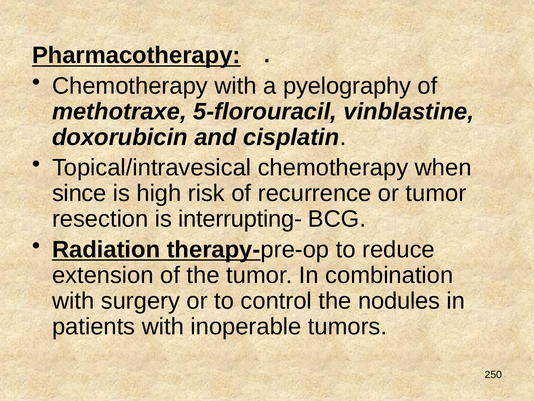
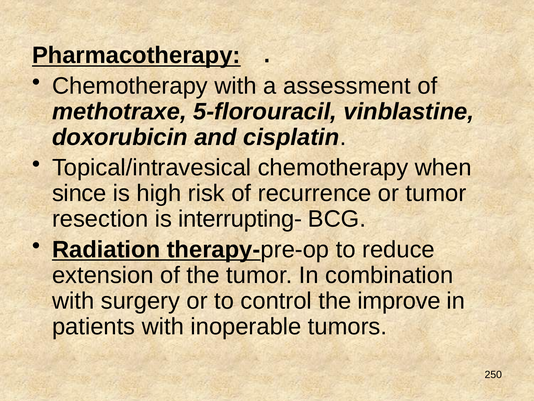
pyelography: pyelography -> assessment (347, 86)
nodules: nodules -> improve (399, 300)
